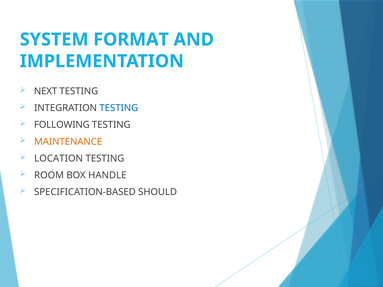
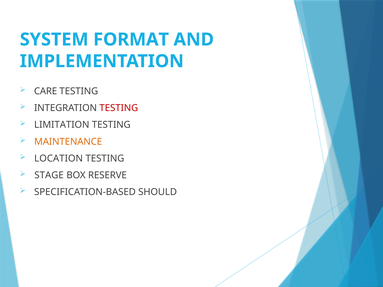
NEXT: NEXT -> CARE (46, 91)
TESTING colour: blue -> red (119, 108)
FOLLOWING: FOLLOWING -> LIMITATION (62, 125)
ROOM: ROOM -> STAGE (49, 175)
HANDLE: HANDLE -> RESERVE (107, 175)
